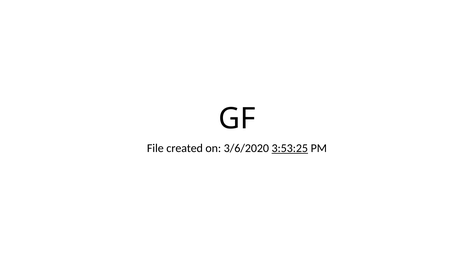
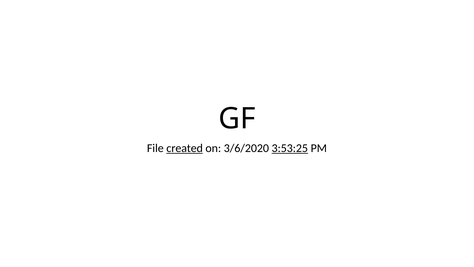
created underline: none -> present (185, 148)
